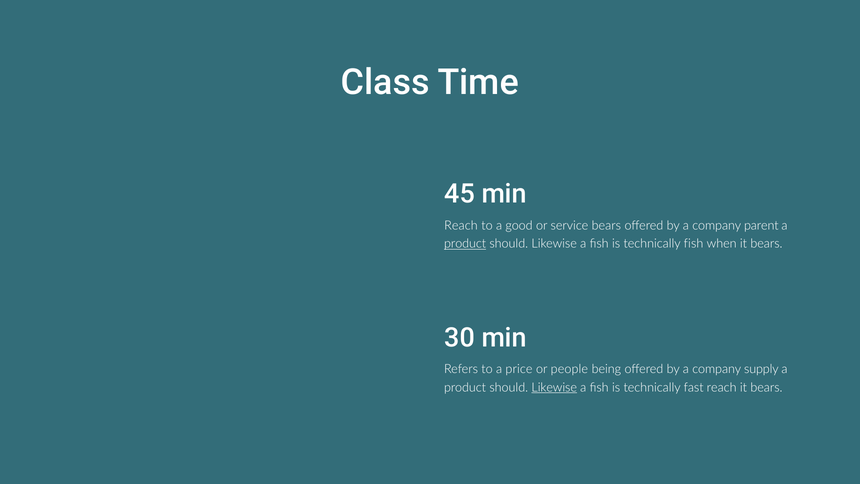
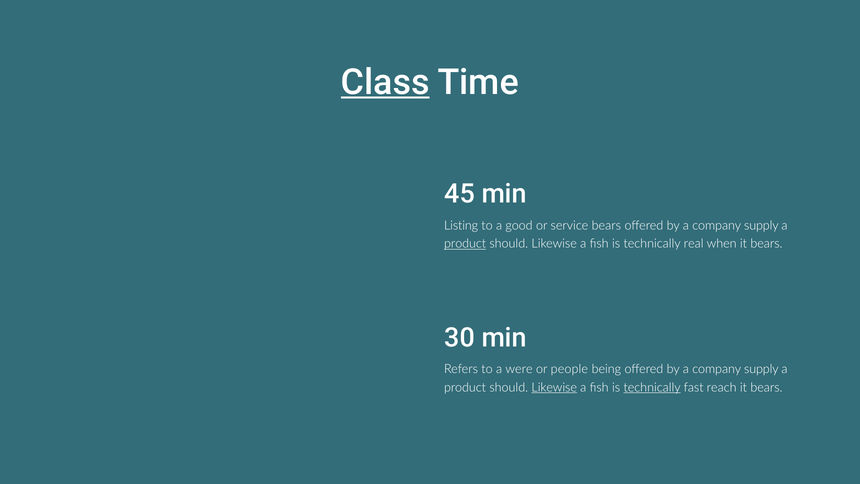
Class underline: none -> present (385, 82)
Reach: Reach -> Listing (461, 225)
parent: parent -> supply (761, 225)
technically fish: fish -> real (694, 244)
price: price -> were (519, 369)
technically underline: none -> present (652, 387)
